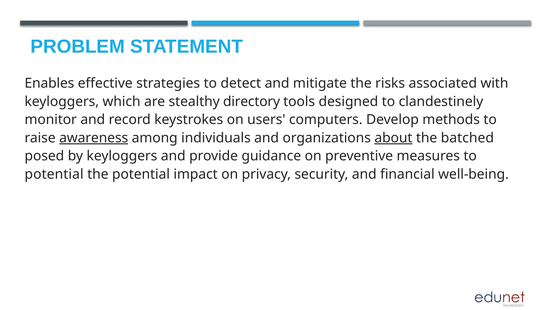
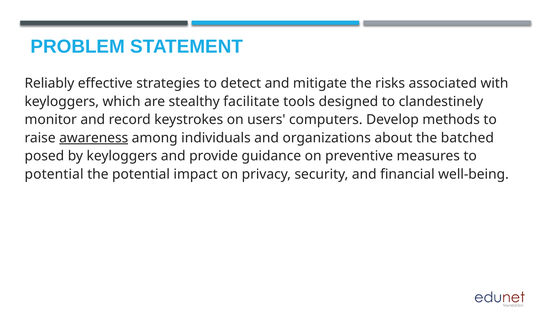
Enables: Enables -> Reliably (49, 83)
directory: directory -> facilitate (251, 102)
about underline: present -> none (393, 138)
